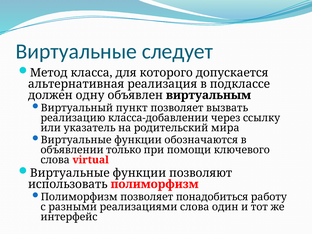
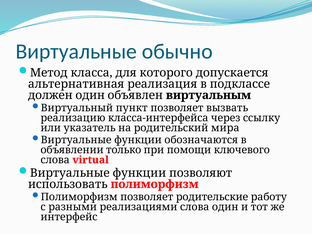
следует: следует -> обычно (177, 52)
должен одну: одну -> один (90, 95)
класса-добавлении: класса-добавлении -> класса-интерфейса (158, 118)
понадобиться: понадобиться -> родительские (212, 197)
